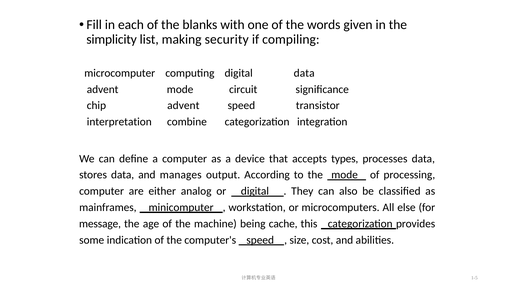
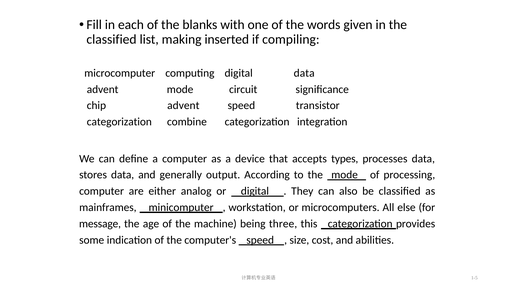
simplicity: simplicity -> classified (111, 39)
security: security -> inserted (227, 39)
interpretation: interpretation -> categorization (119, 122)
manages: manages -> generally (181, 175)
cache: cache -> three (283, 224)
